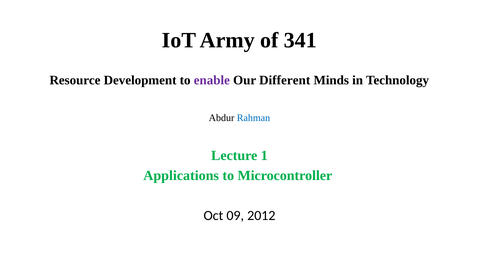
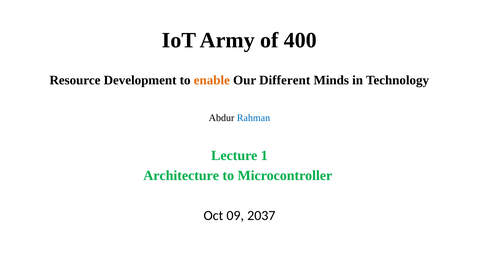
341: 341 -> 400 (300, 40)
enable colour: purple -> orange (212, 80)
Applications: Applications -> Architecture (181, 176)
2012: 2012 -> 2037 (261, 216)
